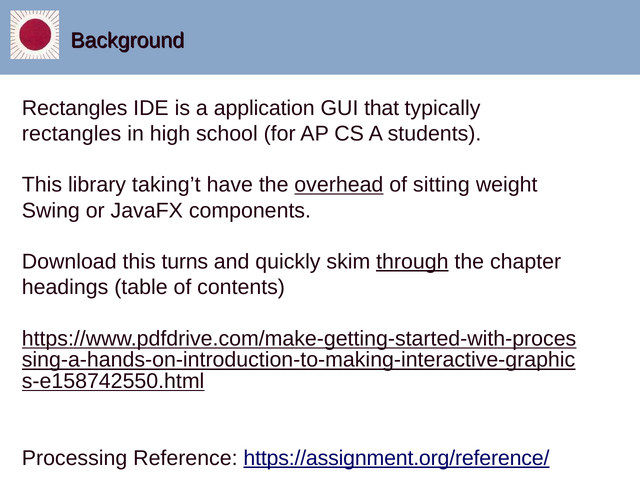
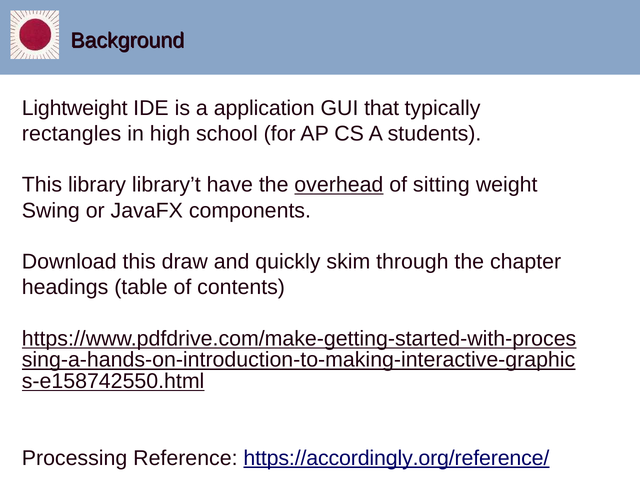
Rectangles: Rectangles -> Lightweight (75, 108)
taking’t: taking’t -> library’t (166, 185)
turns: turns -> draw (185, 262)
through underline: present -> none (412, 262)
https://assignment.org/reference/: https://assignment.org/reference/ -> https://accordingly.org/reference/ (396, 458)
